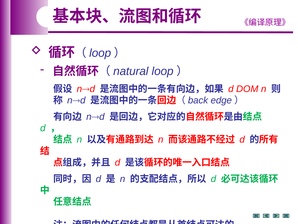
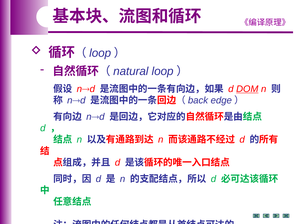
DOM underline: none -> present (247, 89)
